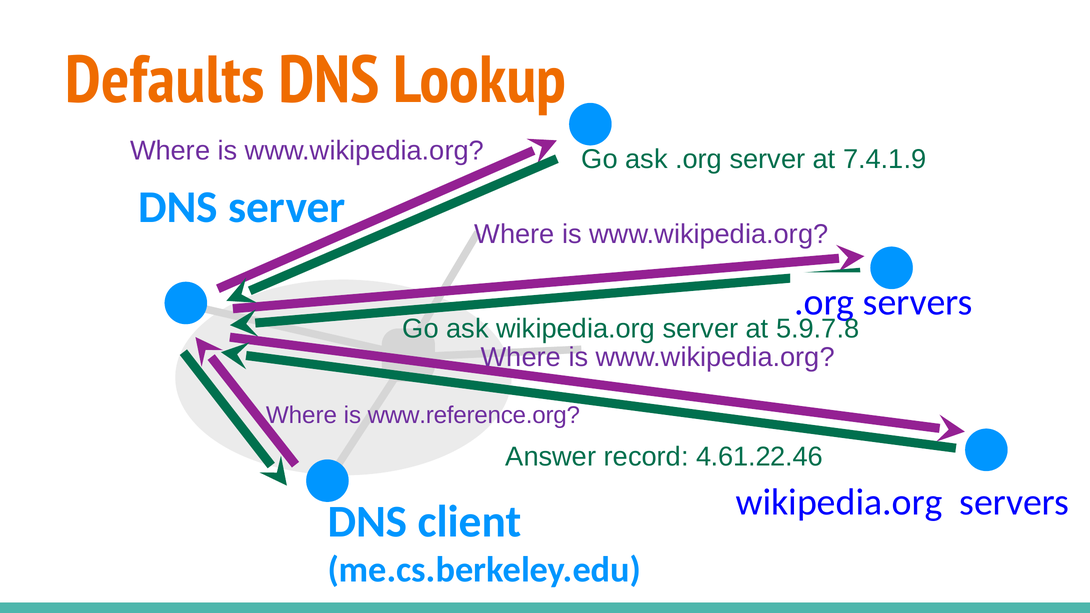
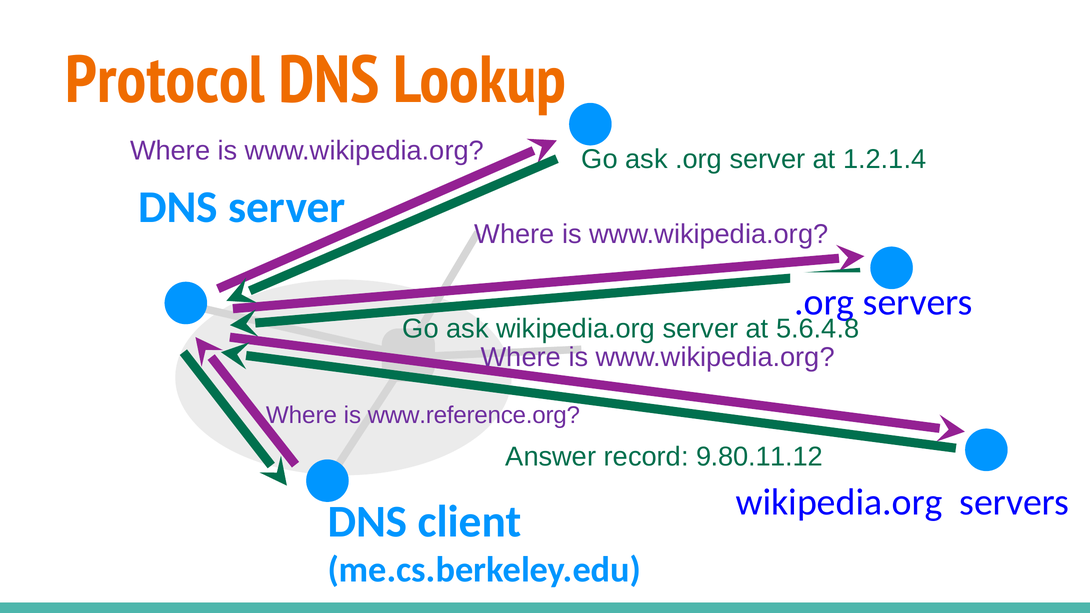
Defaults: Defaults -> Protocol (165, 80)
7.4.1.9: 7.4.1.9 -> 1.2.1.4 (885, 159)
5.9.7.8: 5.9.7.8 -> 5.6.4.8 (818, 329)
4.61.22.46: 4.61.22.46 -> 9.80.11.12 (759, 457)
